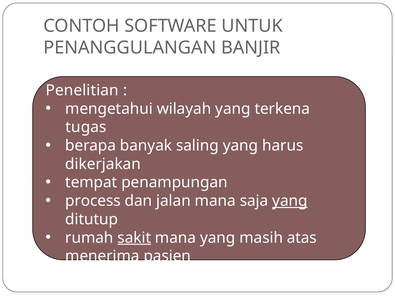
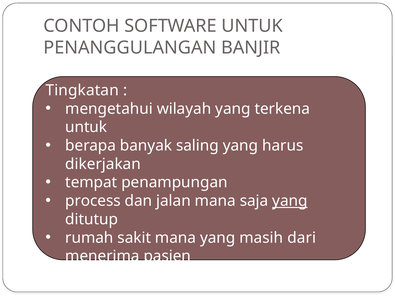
Penelitian: Penelitian -> Tingkatan (82, 90)
tugas: tugas -> untuk (86, 127)
sakit underline: present -> none (134, 238)
atas: atas -> dari (302, 238)
